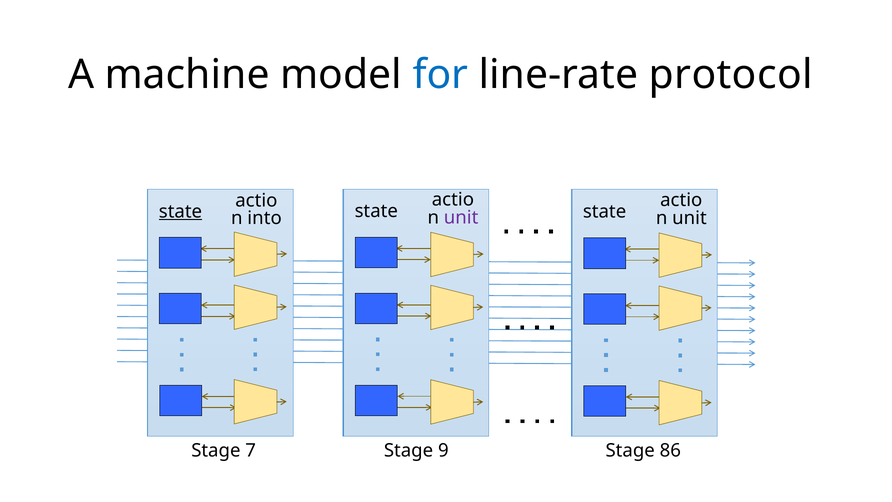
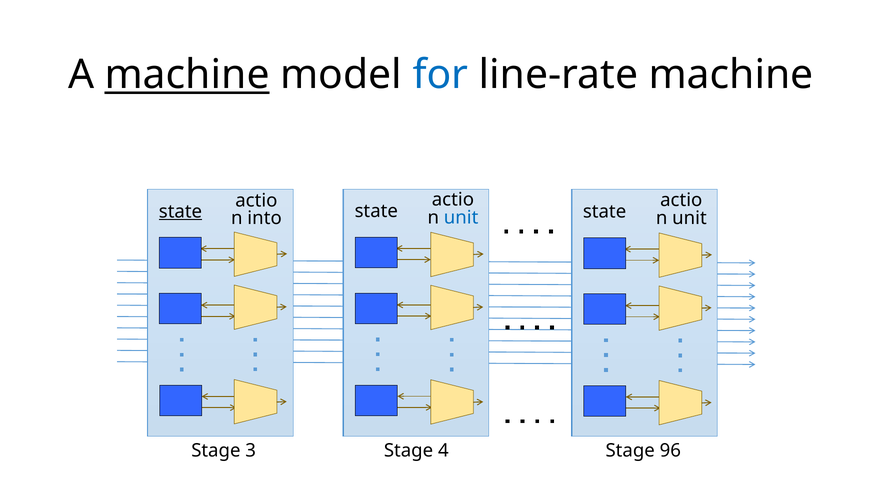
machine underline: none -> present (187, 75)
line-rate protocol: protocol -> machine (731, 75)
unit colour: purple -> blue (461, 217)
7: 7 -> 3 (251, 450)
9: 9 -> 4 (443, 450)
86: 86 -> 96 (670, 450)
